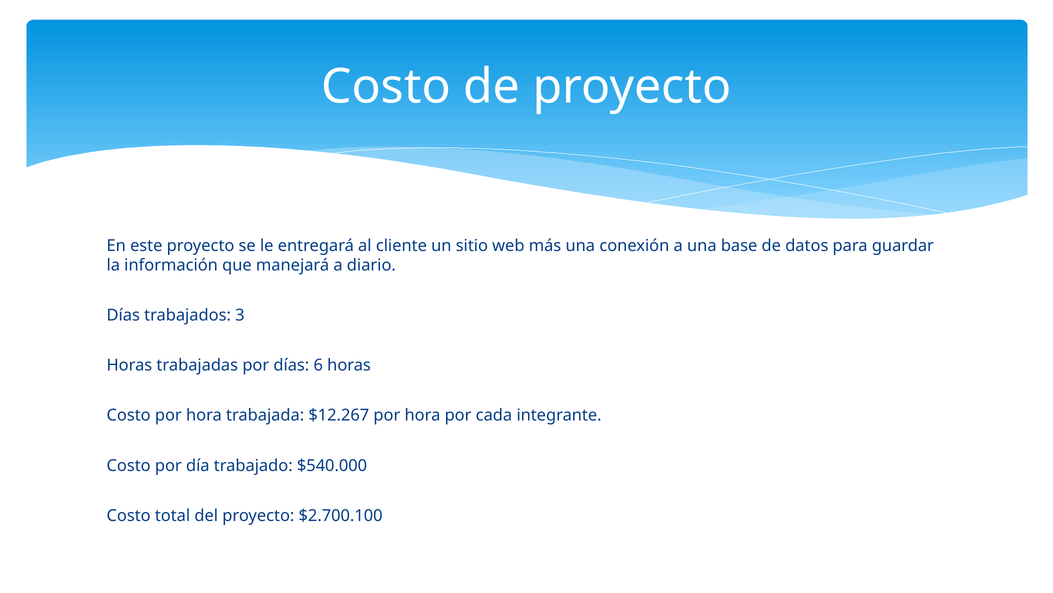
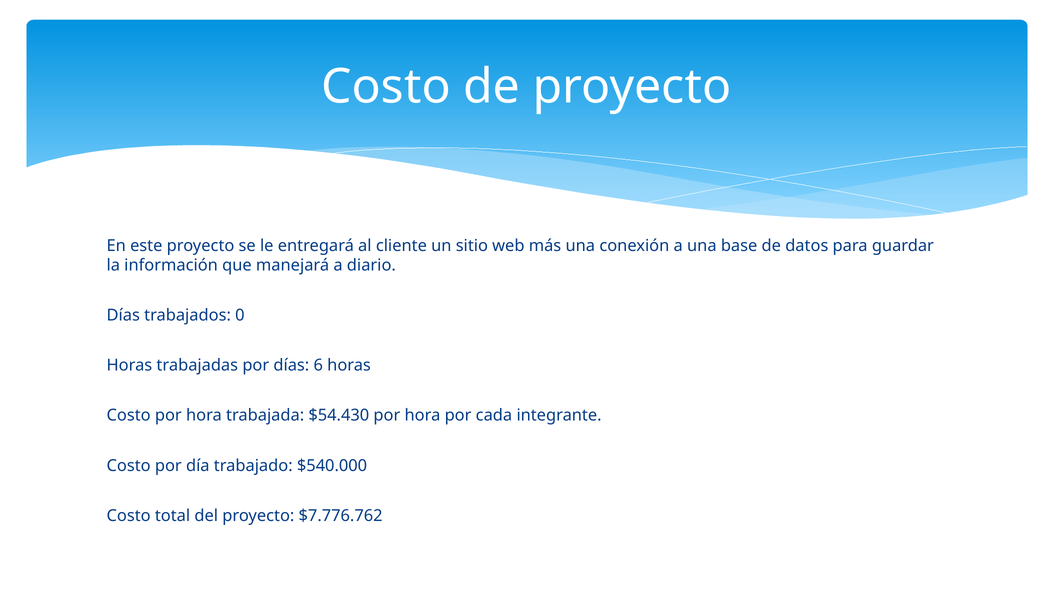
3: 3 -> 0 (240, 315)
$12.267: $12.267 -> $54.430 (339, 415)
$2.700.100: $2.700.100 -> $7.776.762 (341, 515)
